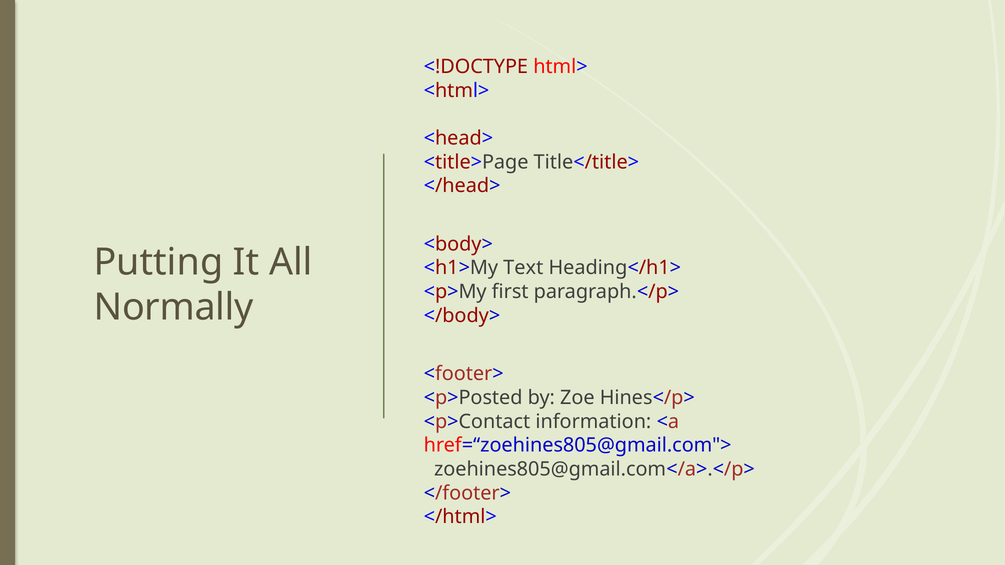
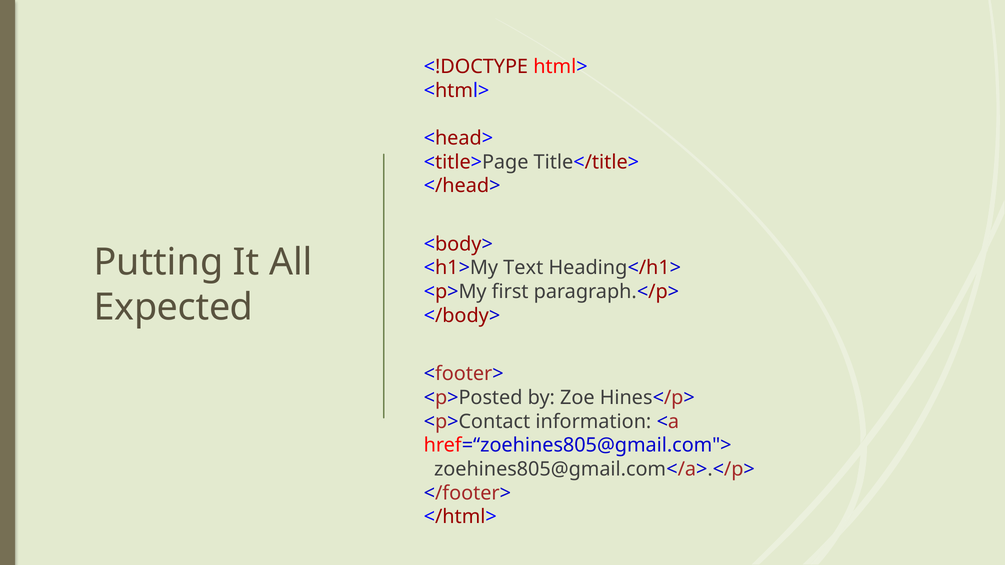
Normally: Normally -> Expected (173, 308)
